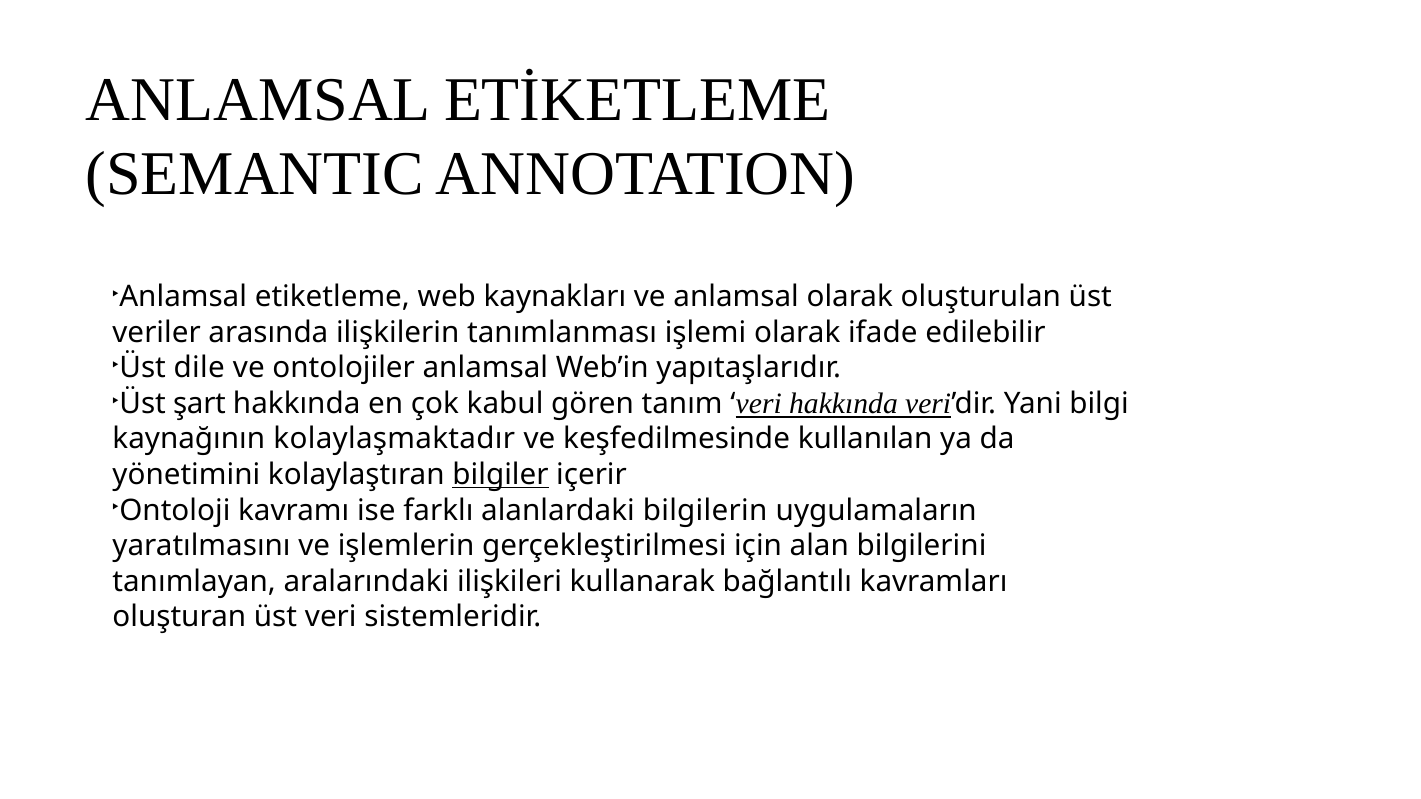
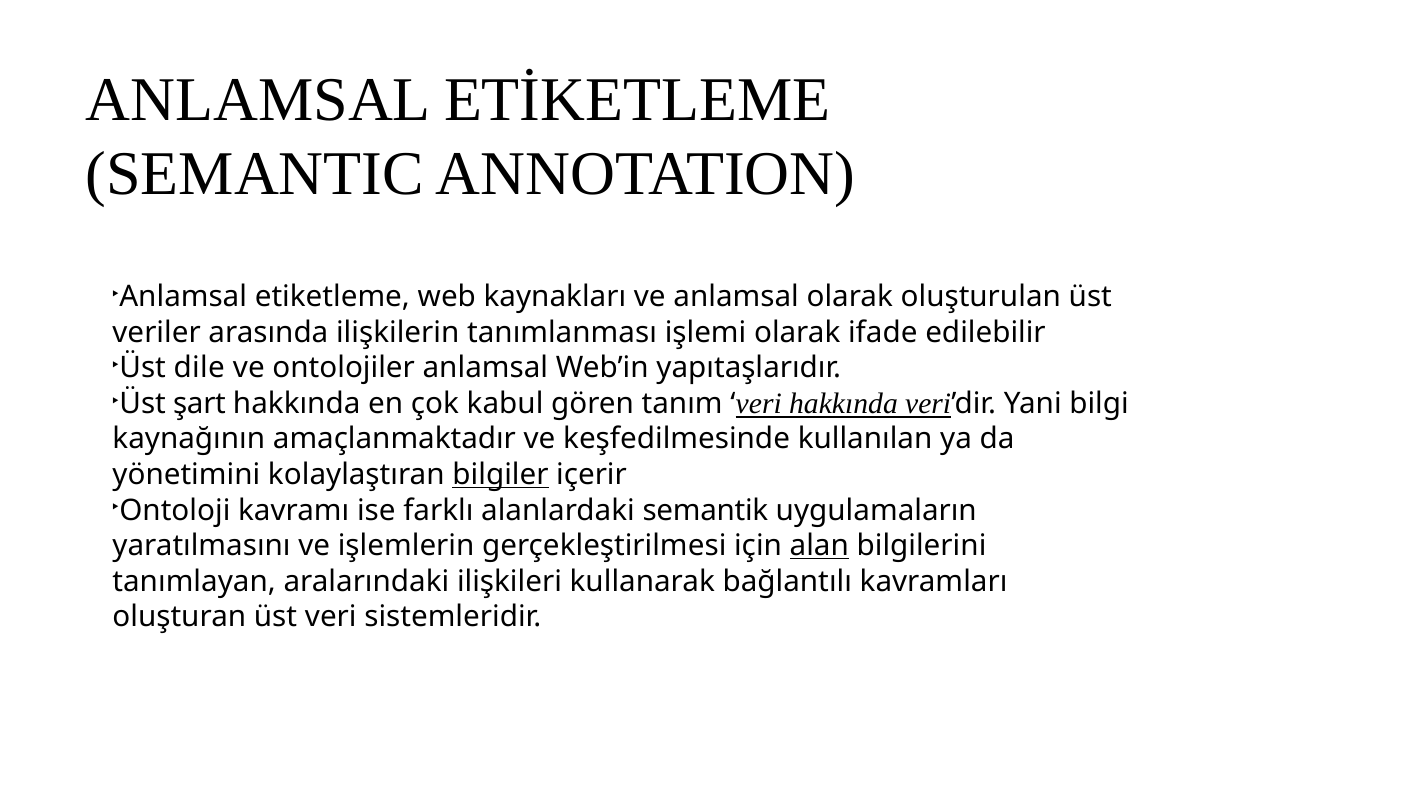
kolaylaşmaktadır: kolaylaşmaktadır -> amaçlanmaktadır (394, 439)
bilgilerin: bilgilerin -> semantik (705, 510)
alan underline: none -> present (819, 546)
